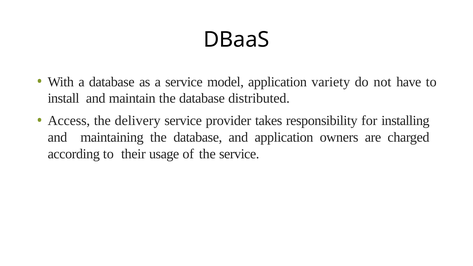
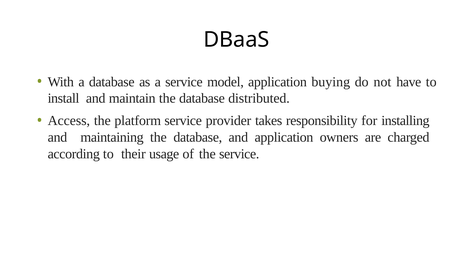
variety: variety -> buying (331, 82)
delivery: delivery -> platform (138, 121)
